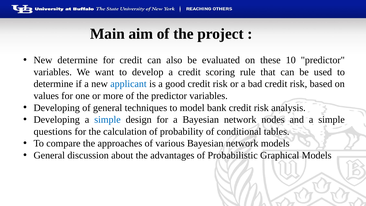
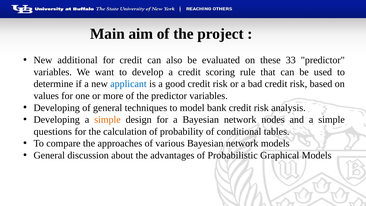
New determine: determine -> additional (78, 60)
10: 10 -> 33 (291, 60)
simple colour: blue -> orange (107, 120)
